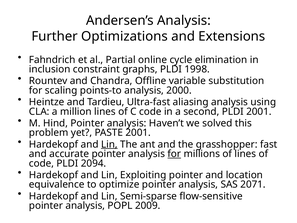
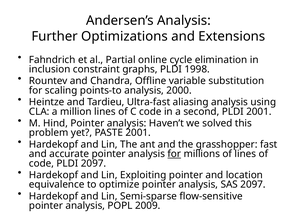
Lin underline: present -> none (109, 144)
PLDI 2094: 2094 -> 2097 (94, 163)
SAS 2071: 2071 -> 2097 (253, 184)
